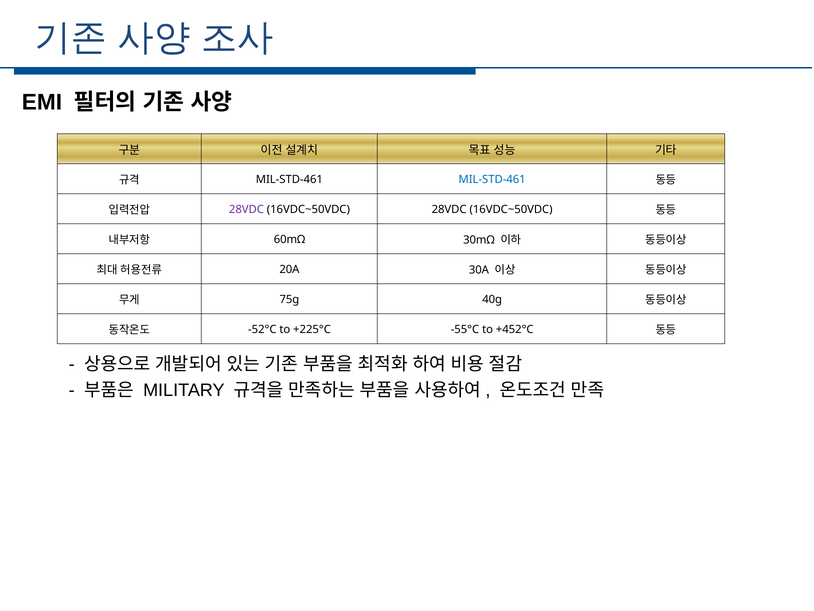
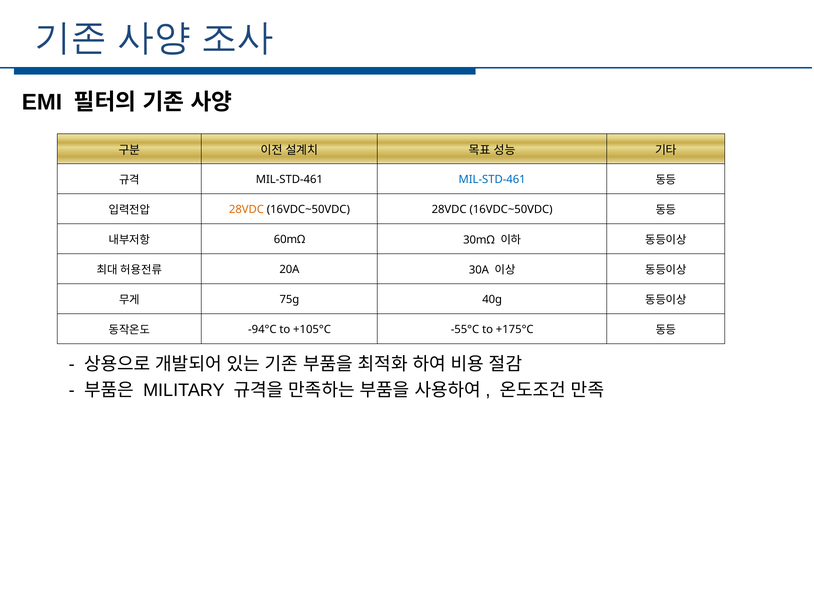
28VDC colour: purple -> orange (246, 210)
-52°C: -52°C -> -94°C (262, 329)
+225°C: +225°C -> +105°C (312, 329)
+452°C: +452°C -> +175°C (515, 329)
